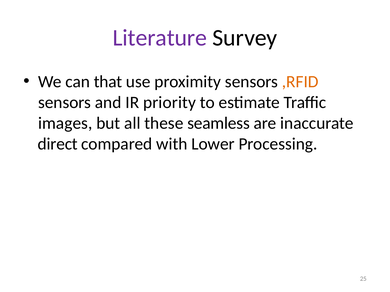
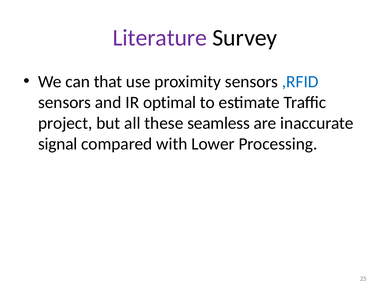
,RFID colour: orange -> blue (300, 82)
priority: priority -> optimal (170, 103)
images: images -> project (65, 123)
direct: direct -> signal (58, 144)
